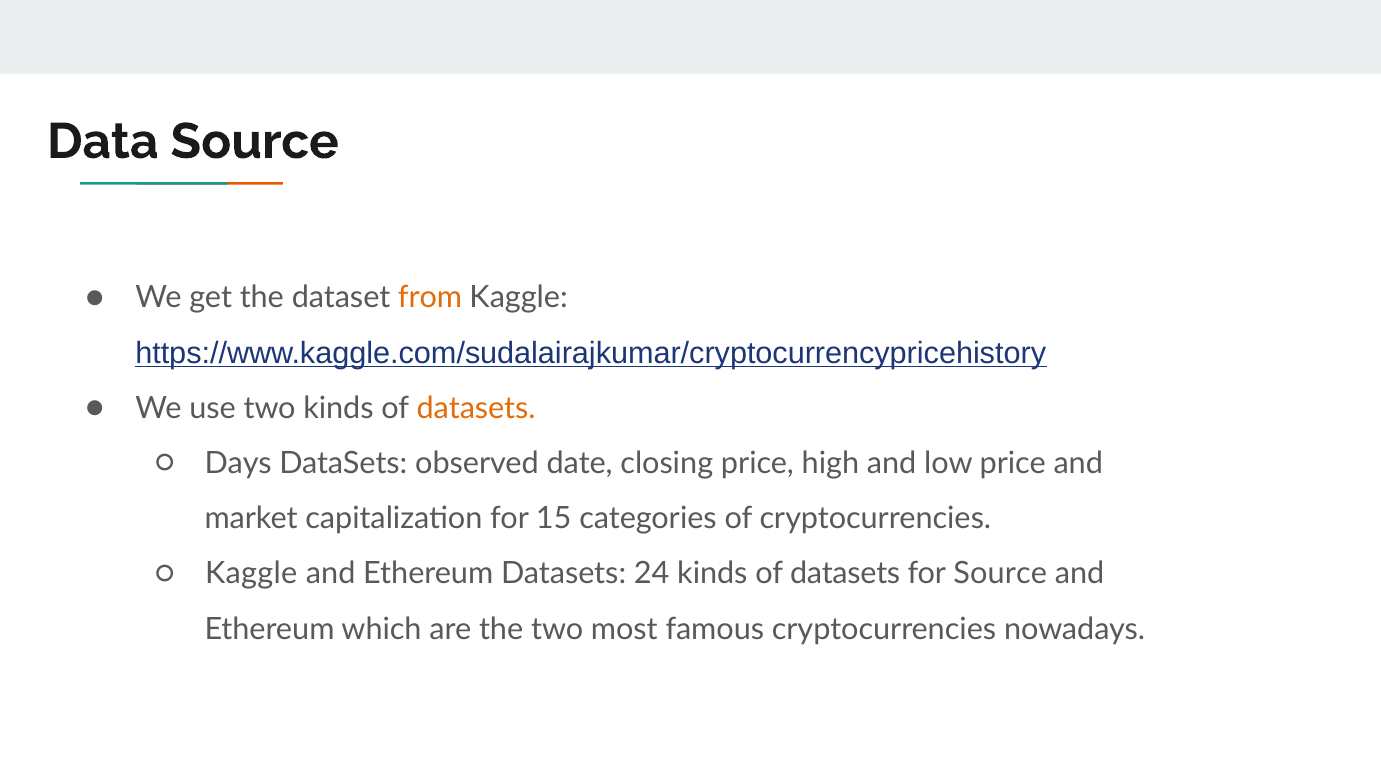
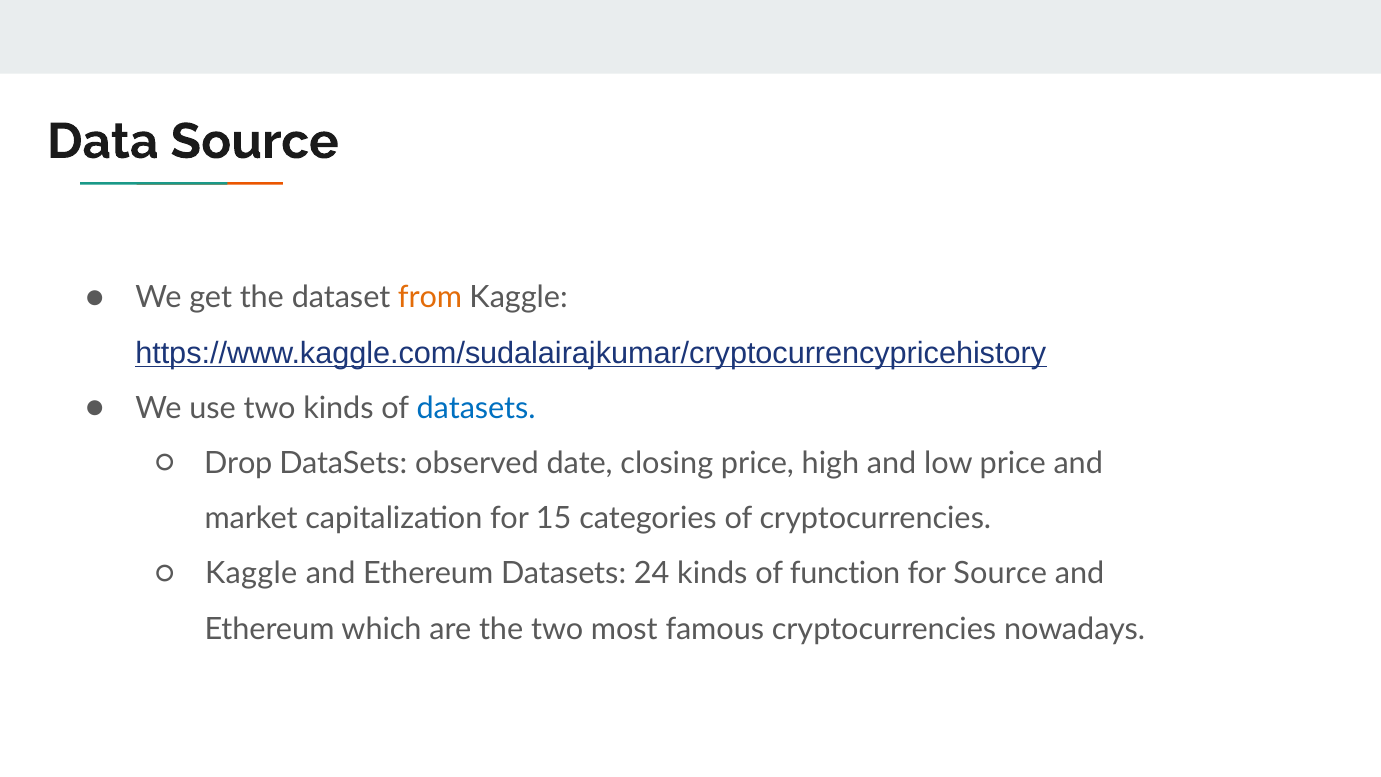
datasets colour: orange -> blue (476, 408)
Days: Days -> Drop (238, 463)
24 kinds of datasets: datasets -> function (845, 574)
